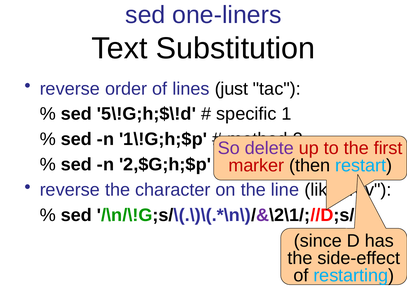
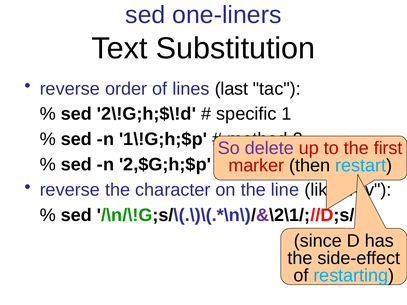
just: just -> last (231, 89)
5\!G;h;$\!d: 5\!G;h;$\!d -> 2\!G;h;$\!d (146, 114)
